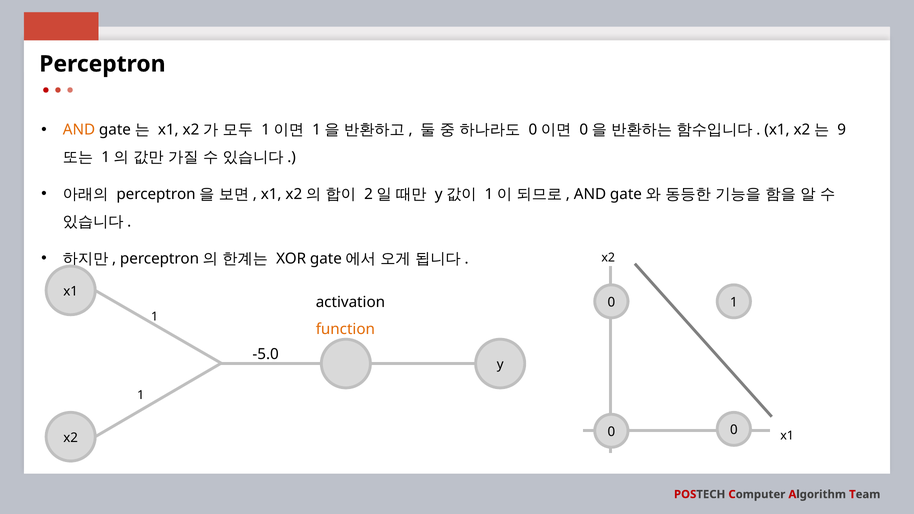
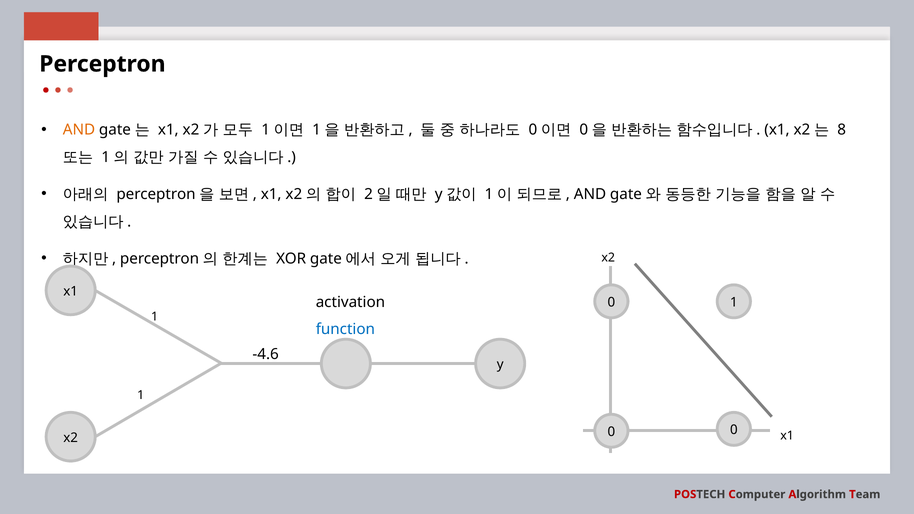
9: 9 -> 8 (842, 130)
function colour: orange -> blue (345, 329)
-5.0: -5.0 -> -4.6 (266, 354)
